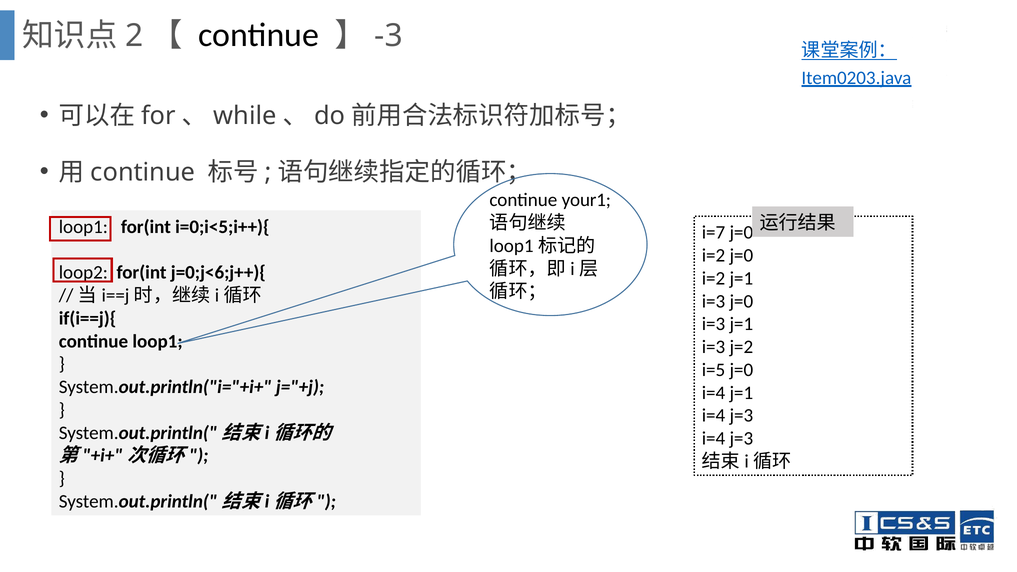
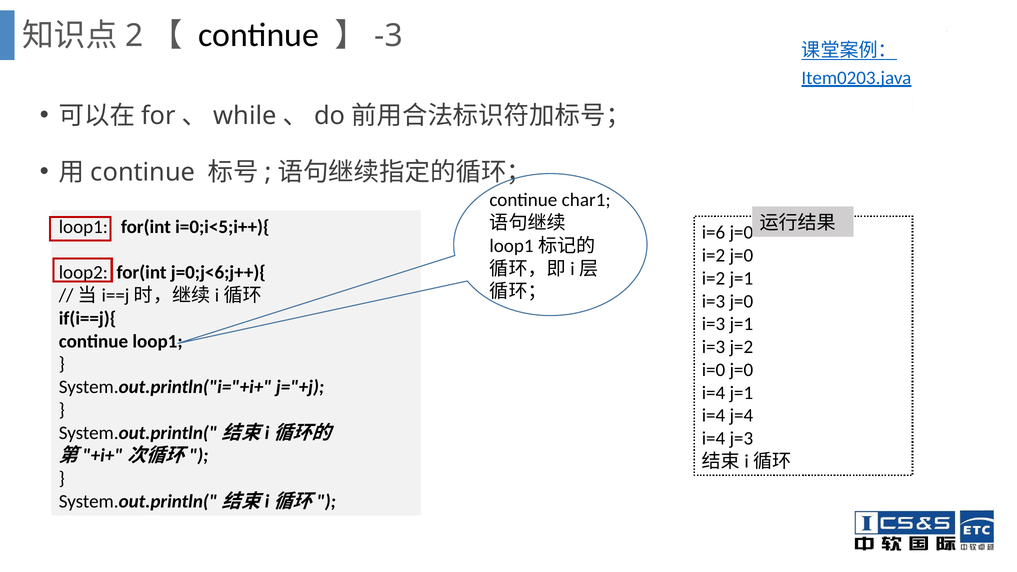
your1: your1 -> char1 (586, 200)
i=7: i=7 -> i=6 (713, 233)
i=5: i=5 -> i=0 (713, 370)
j=3: j=3 -> j=4 (741, 416)
